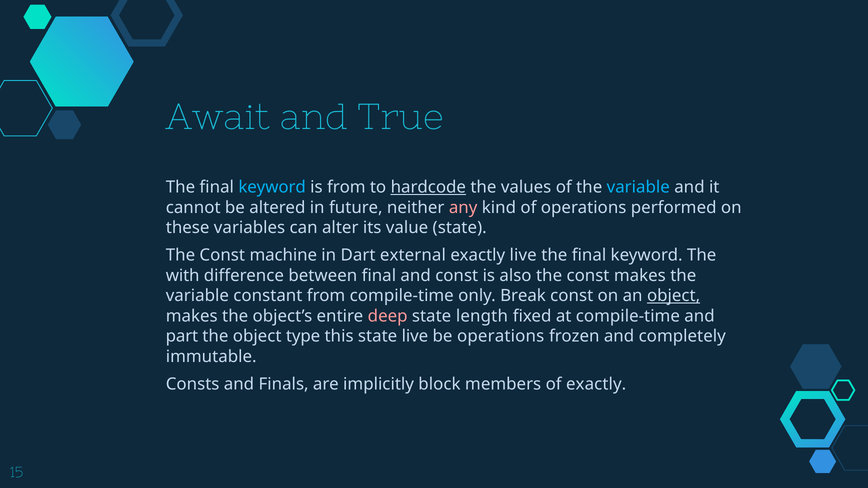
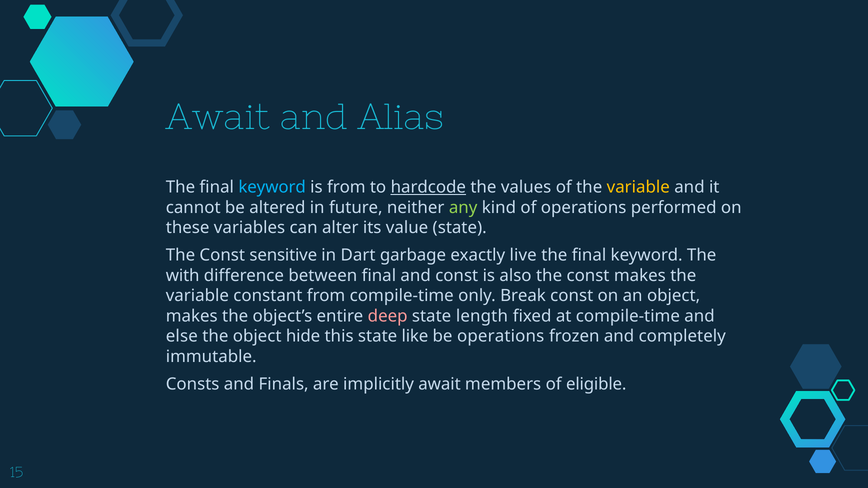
True: True -> Alias (401, 117)
variable colour: light blue -> yellow (638, 188)
any colour: pink -> light green (463, 208)
machine: machine -> sensitive (283, 256)
external: external -> garbage (413, 256)
object underline: present -> none (674, 296)
part: part -> else (182, 337)
type: type -> hide (303, 337)
state live: live -> like (415, 337)
implicitly block: block -> await (440, 384)
of exactly: exactly -> eligible (596, 384)
